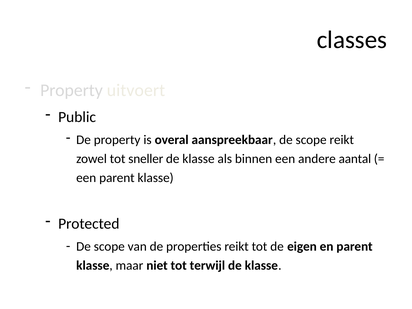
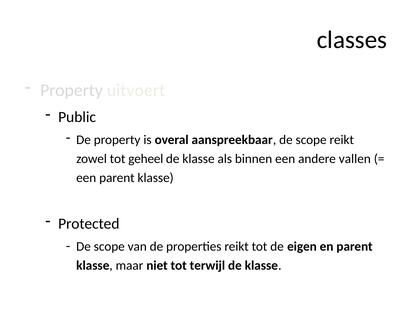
sneller: sneller -> geheel (146, 159)
aantal: aantal -> vallen (355, 159)
